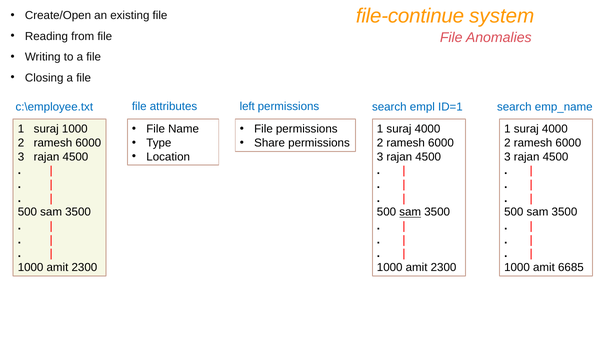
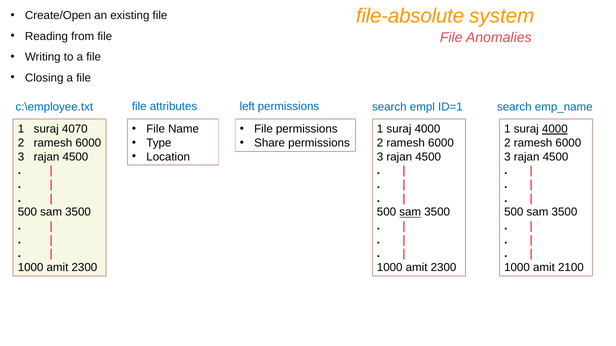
file-continue: file-continue -> file-absolute (410, 16)
suraj 1000: 1000 -> 4070 (75, 129)
4000 underline: none -> present (555, 129)
6685: 6685 -> 2100 (571, 268)
